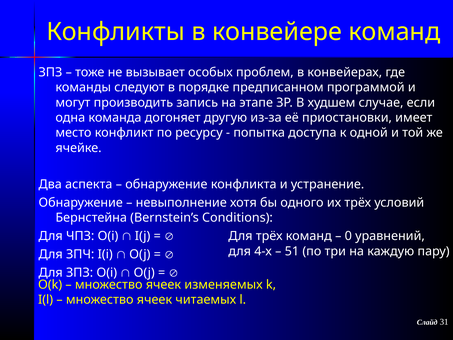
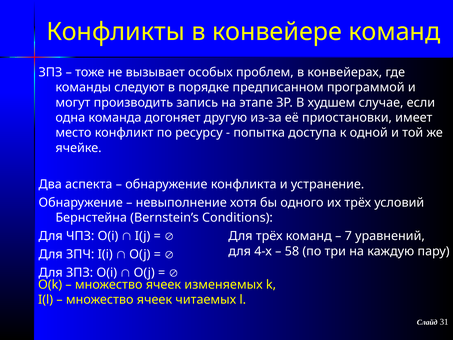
0: 0 -> 7 (348, 236)
51: 51 -> 58 (292, 251)
